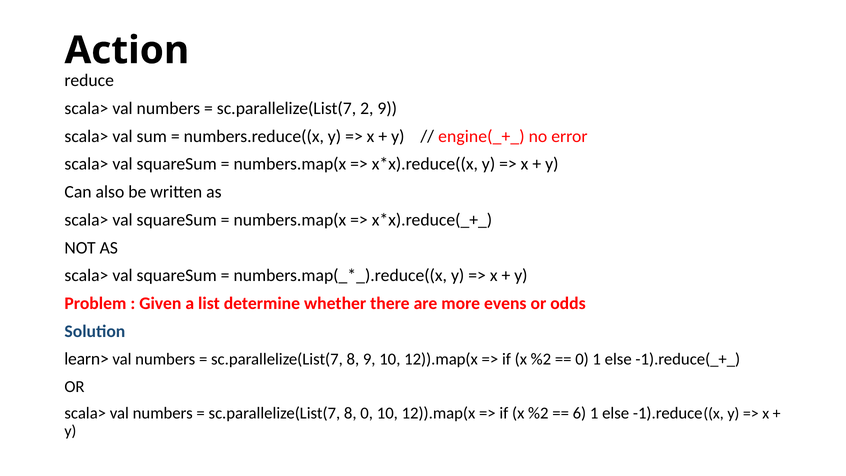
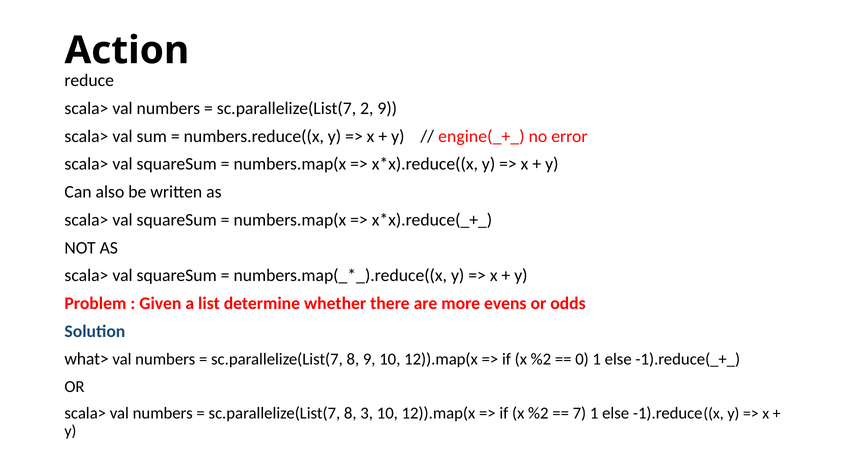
learn>: learn> -> what> (87, 359)
8 0: 0 -> 3 (367, 413)
6: 6 -> 7 (579, 413)
